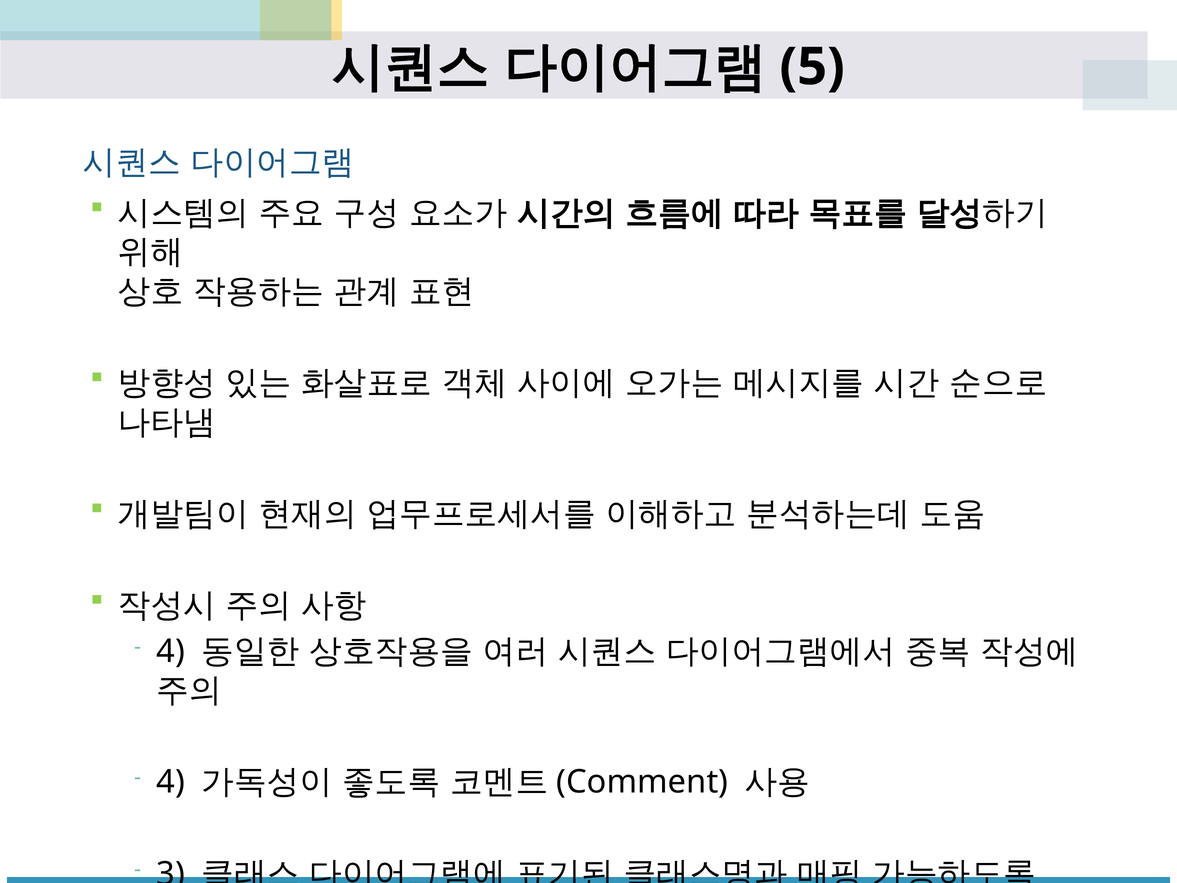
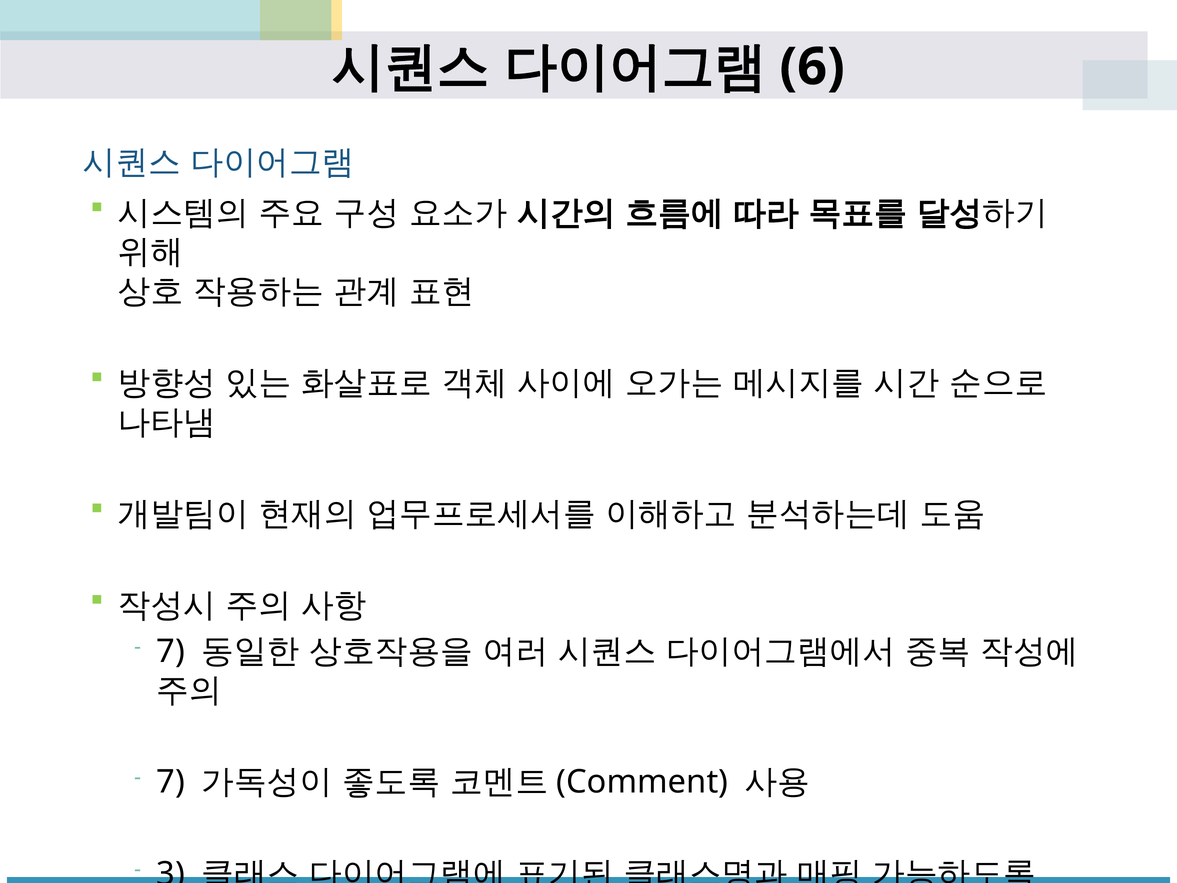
5: 5 -> 6 (812, 67)
4: 4 -> 7 (171, 651)
4: 4 -> 7 (171, 782)
